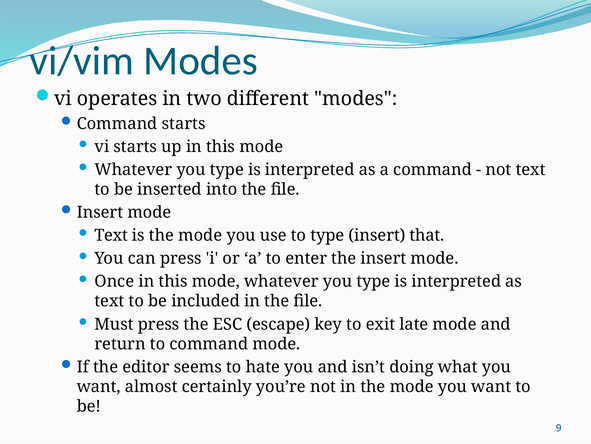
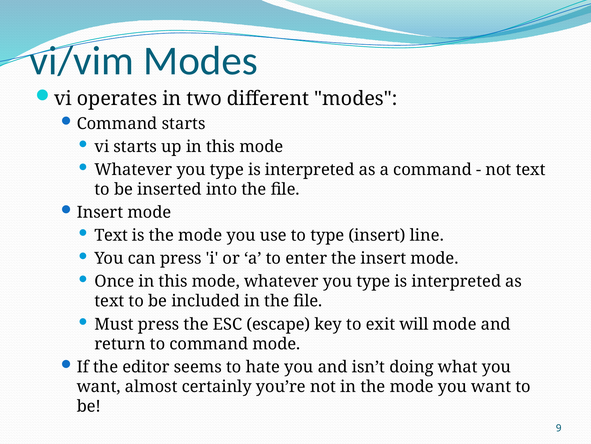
that: that -> line (427, 235)
late: late -> will (414, 324)
